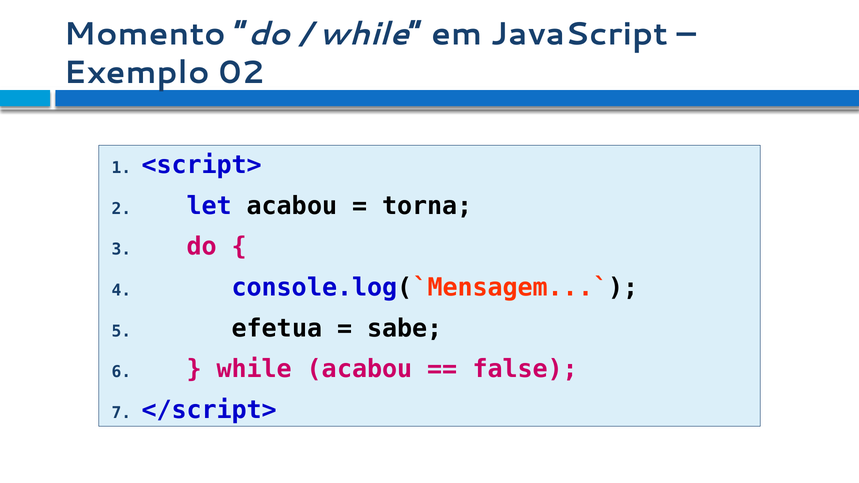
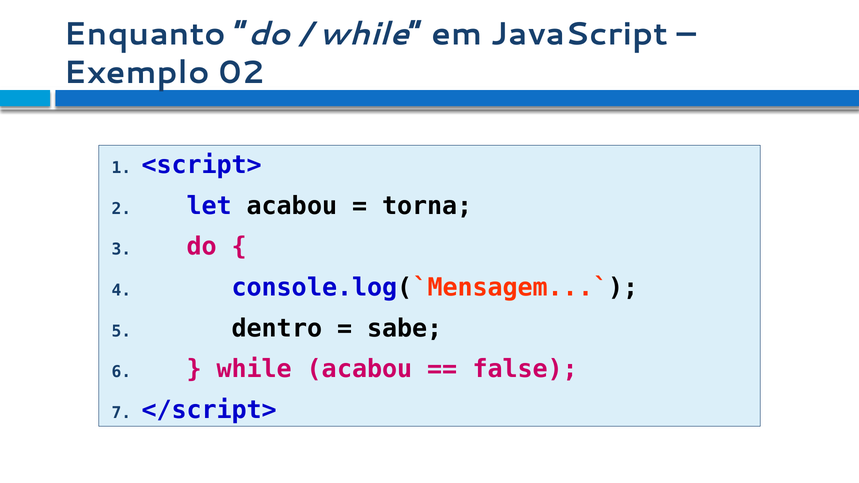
Momento: Momento -> Enquanto (145, 34)
efetua: efetua -> dentro (277, 328)
